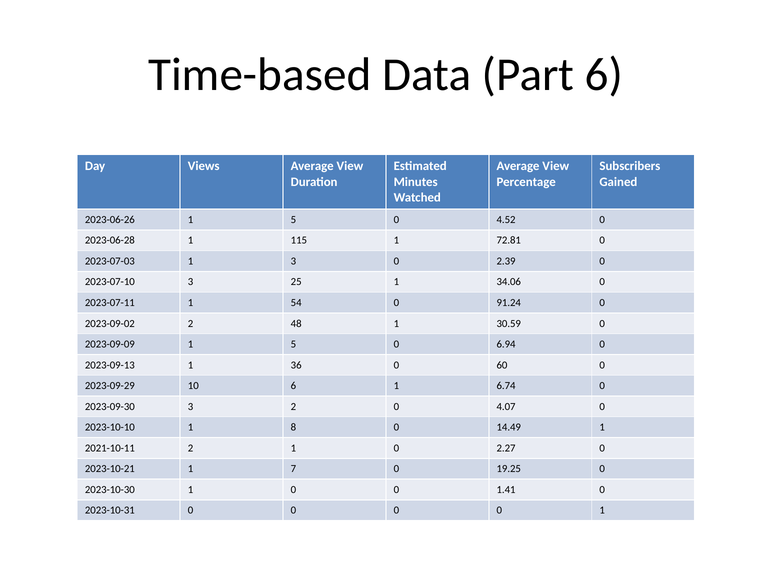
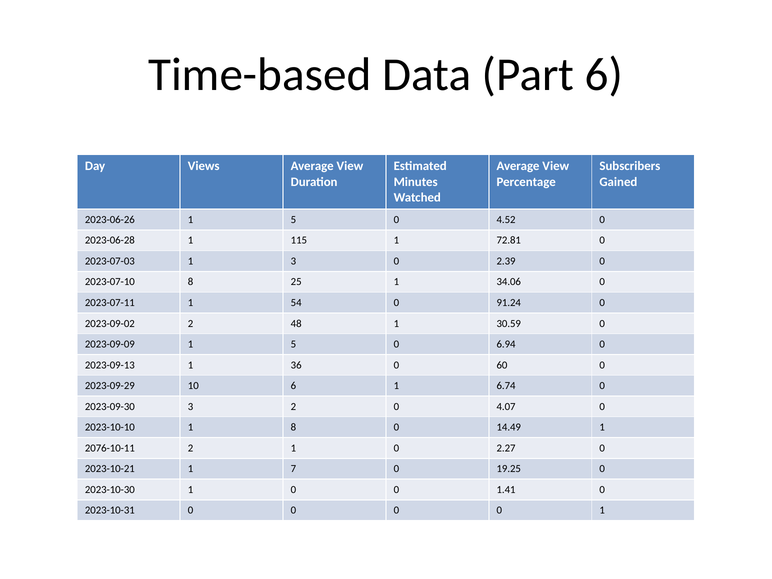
2023-07-10 3: 3 -> 8 (191, 282)
2021-10-11: 2021-10-11 -> 2076-10-11 (110, 448)
